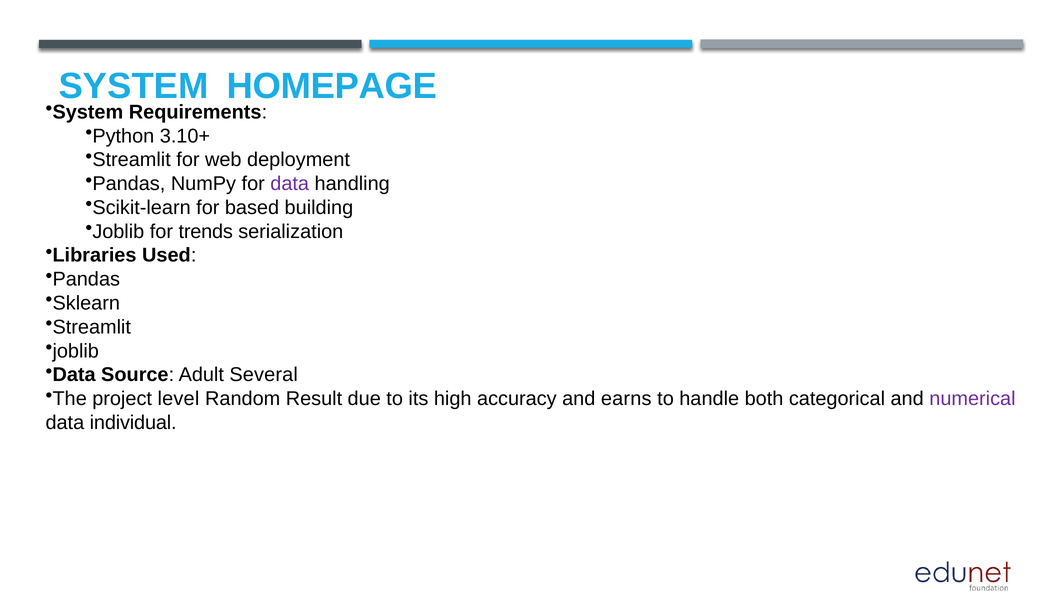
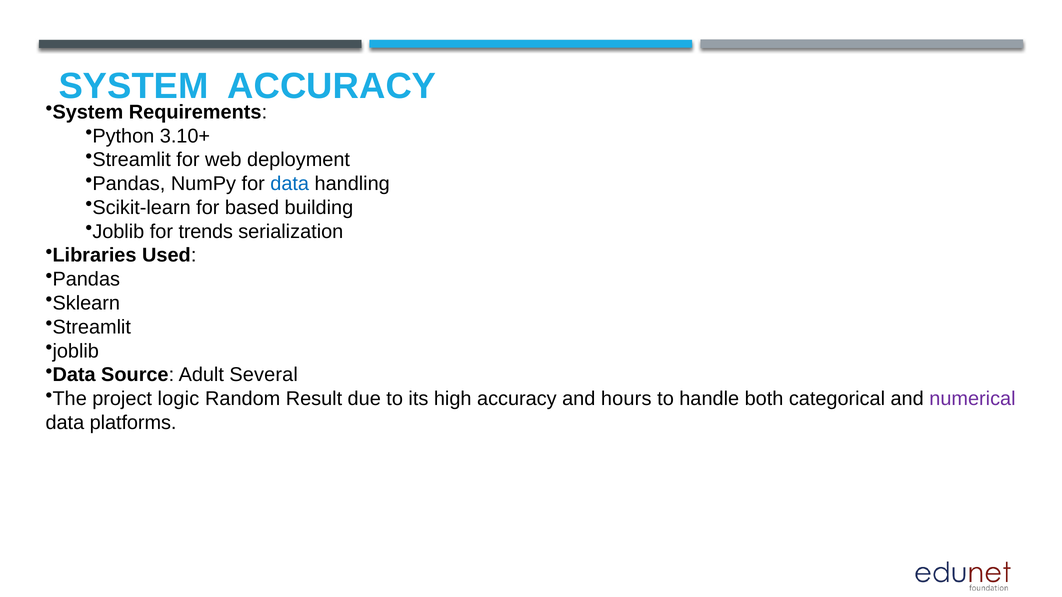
SYSTEM HOMEPAGE: HOMEPAGE -> ACCURACY (332, 86)
data colour: purple -> blue (290, 184)
level: level -> logic (178, 399)
earns: earns -> hours (626, 399)
individual: individual -> platforms (133, 423)
